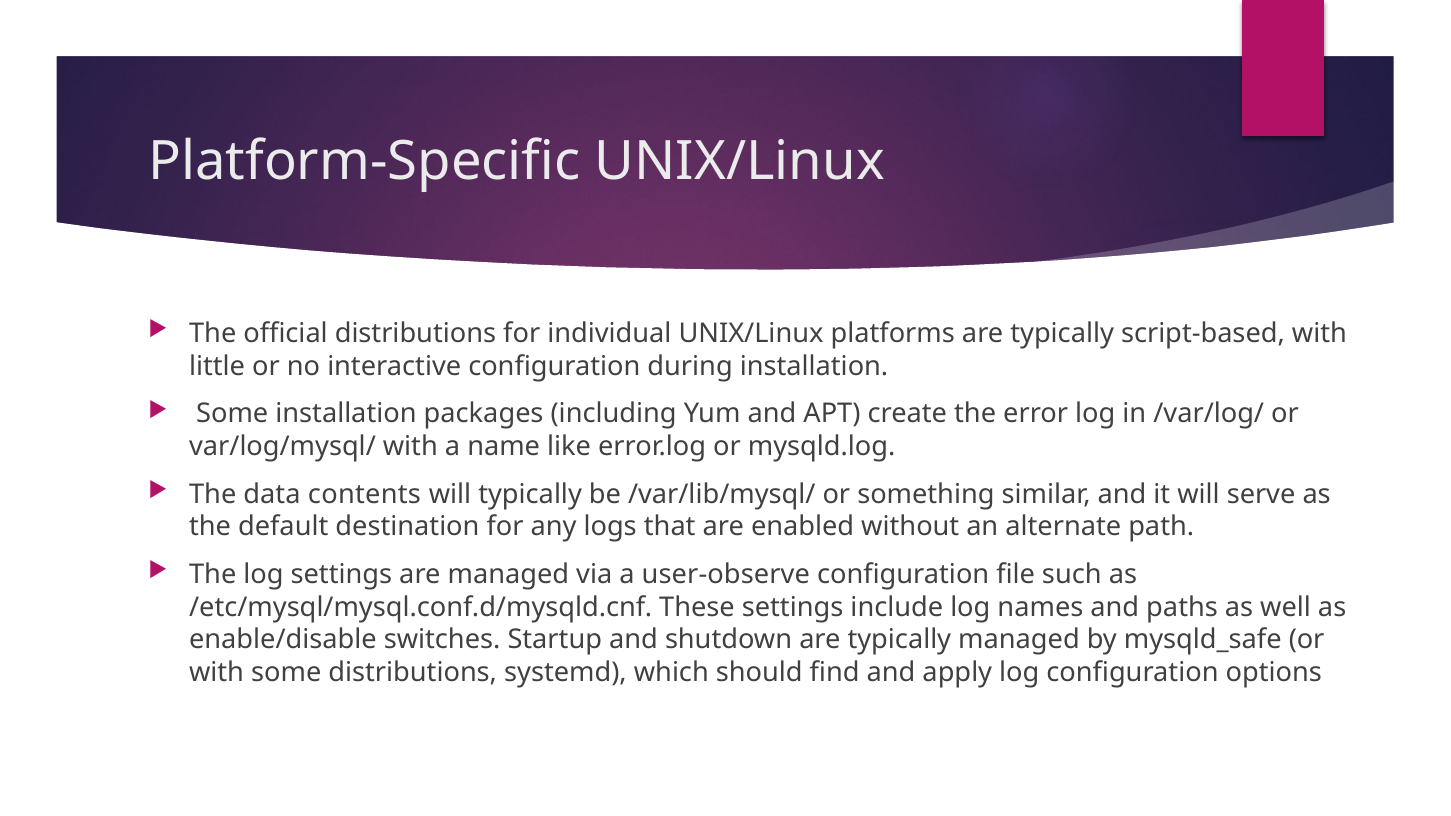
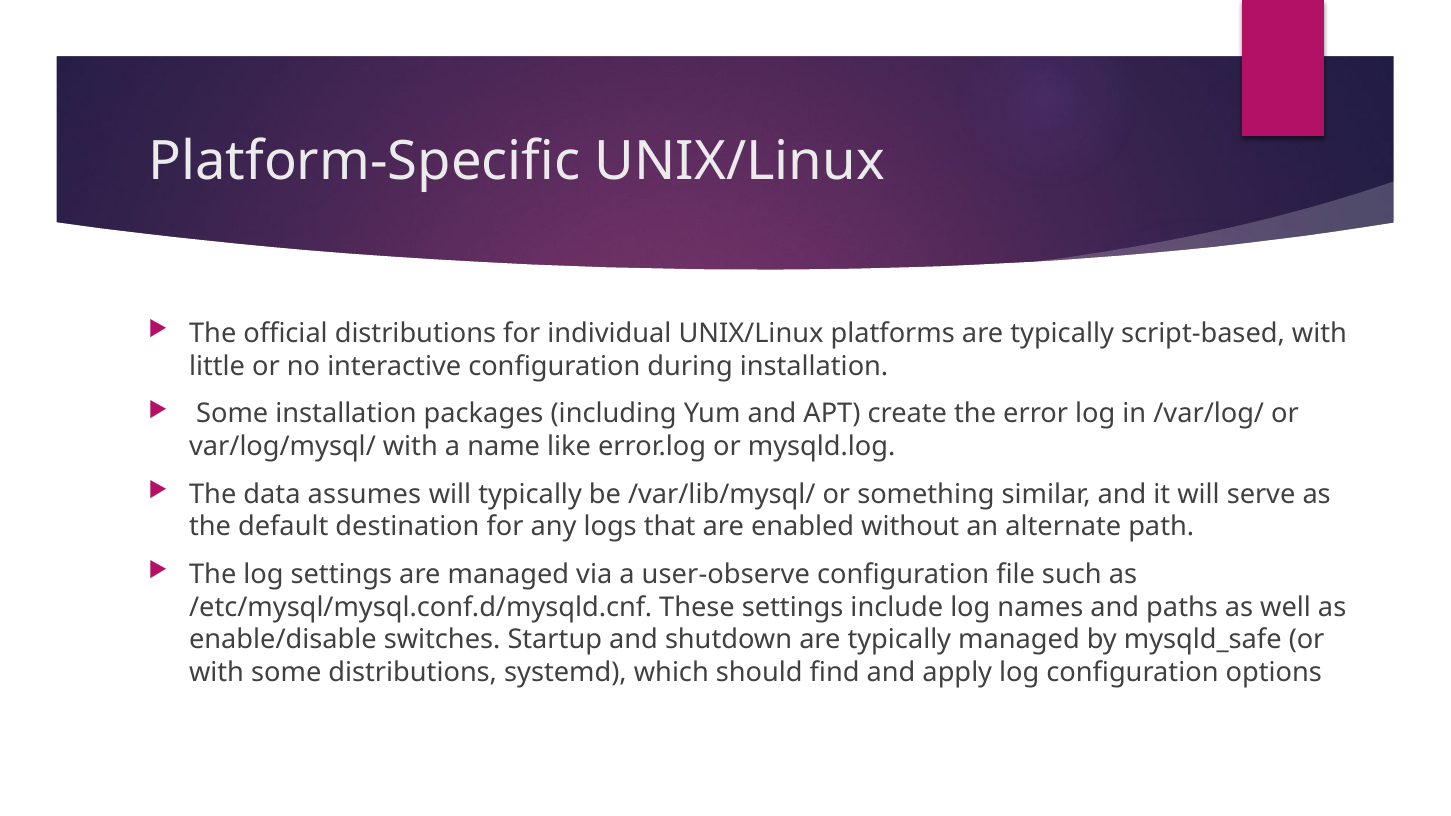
contents: contents -> assumes (364, 494)
